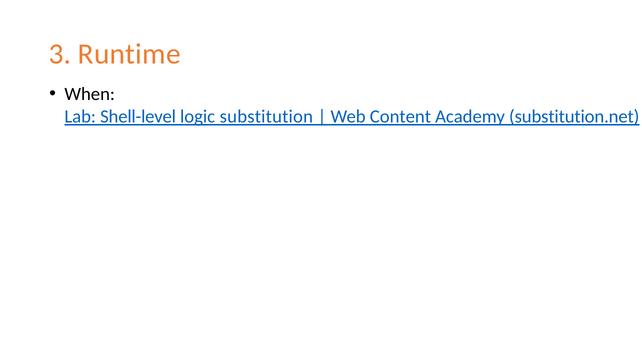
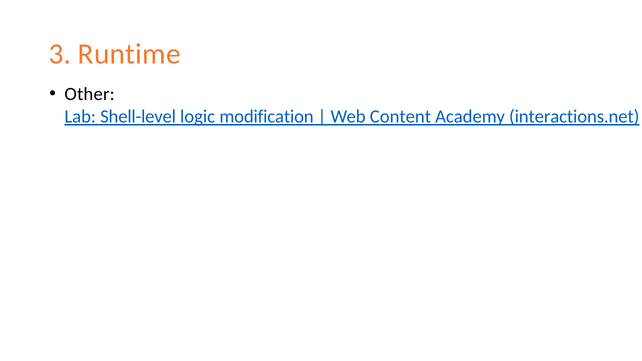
When: When -> Other (90, 94)
substitution: substitution -> modification (267, 117)
substitution.net: substitution.net -> interactions.net (574, 117)
